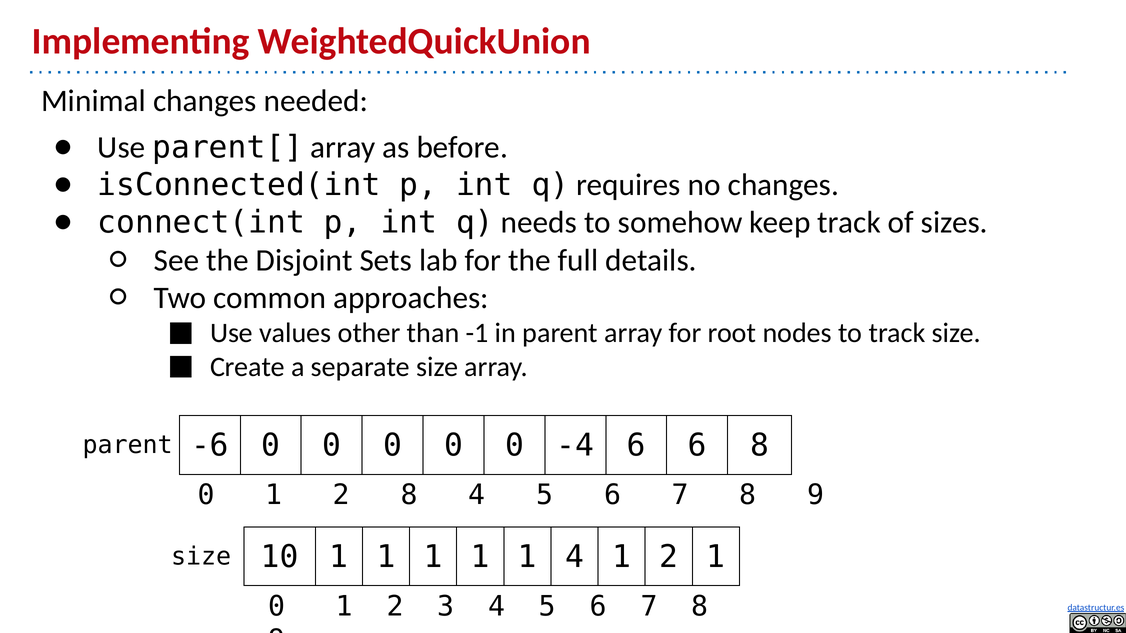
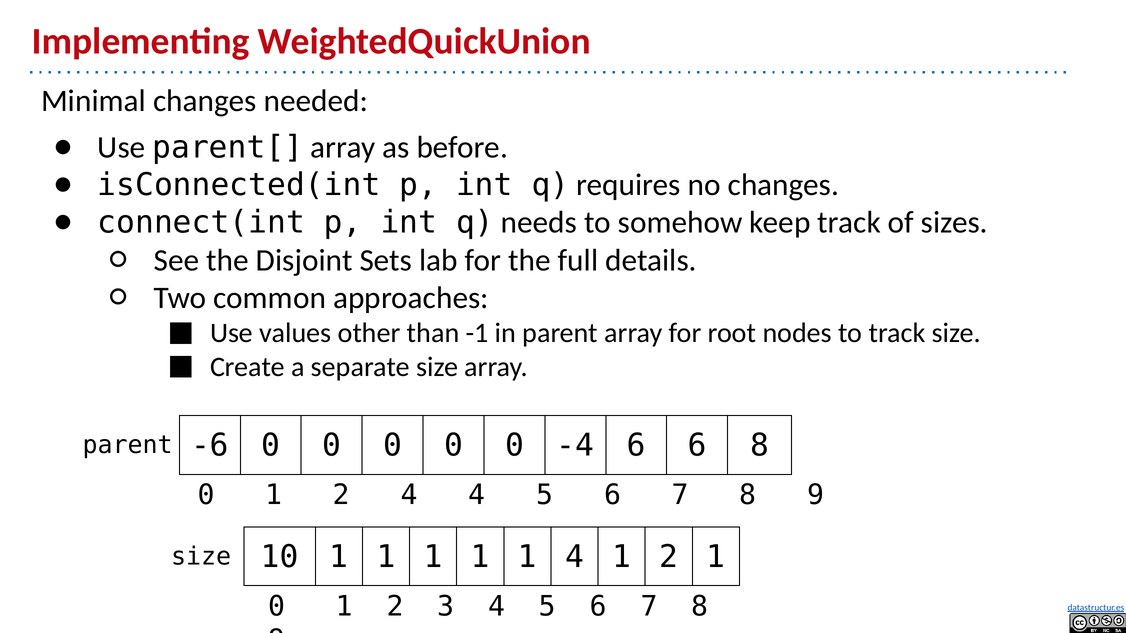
2 8: 8 -> 4 (409, 495)
